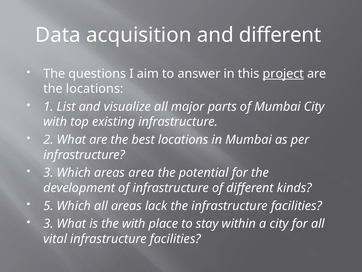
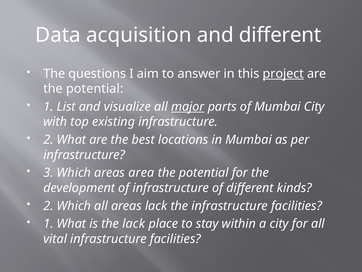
locations: locations -> potential (95, 89)
major underline: none -> present (188, 107)
5: 5 -> 2 (48, 205)
3: 3 -> 1 (48, 223)
the with: with -> lack (134, 223)
